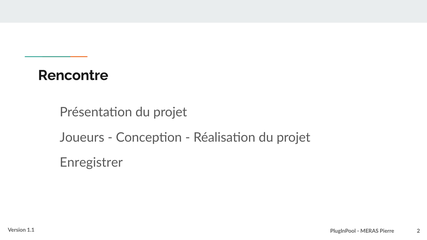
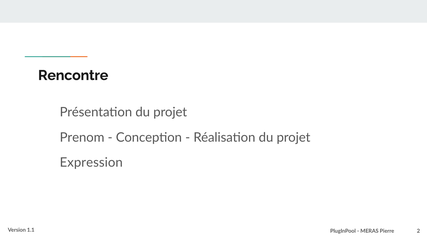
Joueurs: Joueurs -> Prenom (82, 137)
Enregistrer: Enregistrer -> Expression (91, 163)
